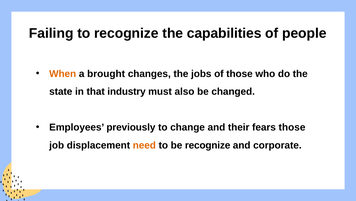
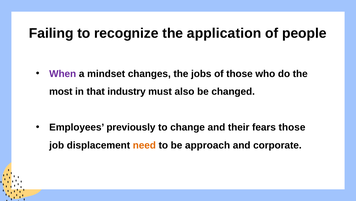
capabilities: capabilities -> application (224, 33)
When colour: orange -> purple (63, 73)
brought: brought -> mindset (106, 73)
state: state -> most (61, 91)
be recognize: recognize -> approach (208, 145)
